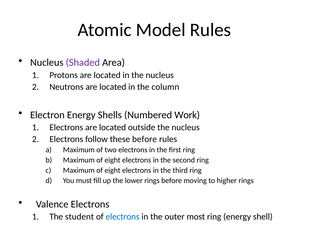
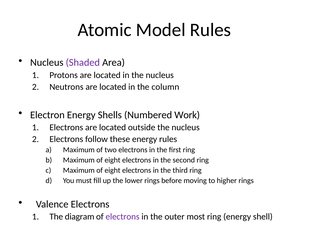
these before: before -> energy (145, 139)
student: student -> diagram (80, 216)
electrons colour: blue -> purple (123, 216)
